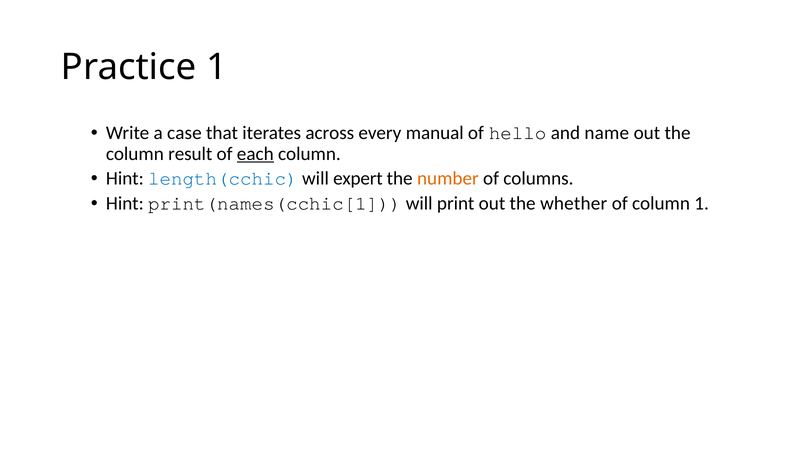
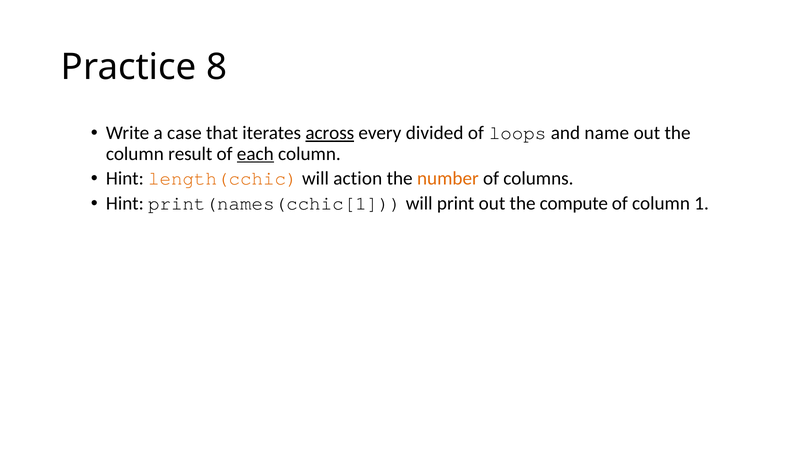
Practice 1: 1 -> 8 (217, 67)
across underline: none -> present (330, 133)
manual: manual -> divided (435, 133)
hello: hello -> loops (518, 133)
length(cchic colour: blue -> orange (223, 179)
expert: expert -> action (358, 179)
whether: whether -> compute (574, 203)
